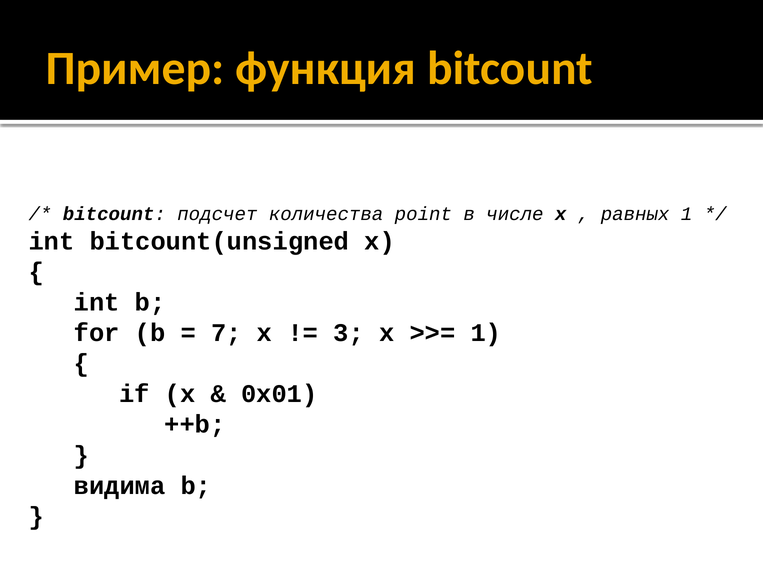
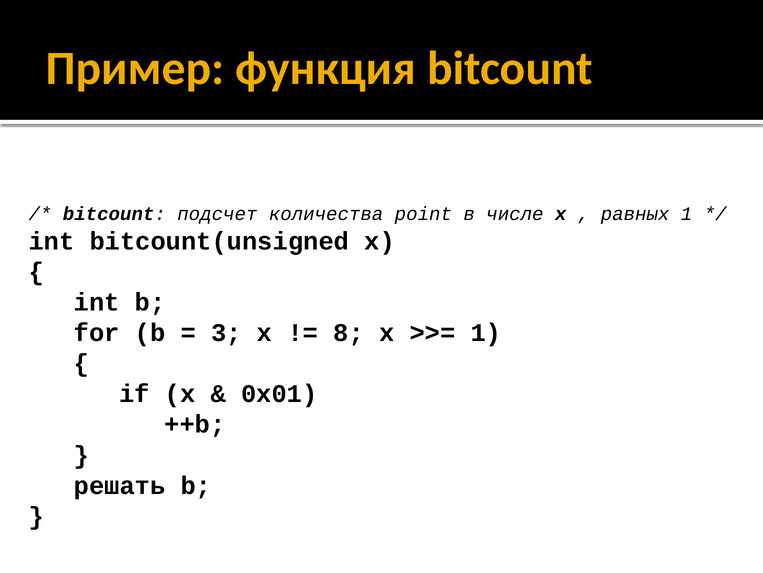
7: 7 -> 3 (226, 332)
3: 3 -> 8 (349, 332)
видима: видима -> решать (120, 485)
